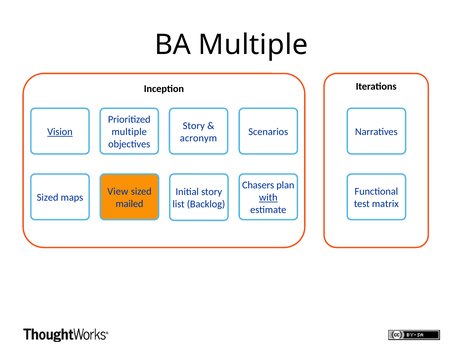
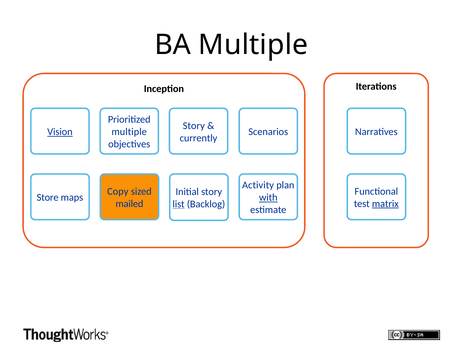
acronym: acronym -> currently (199, 138)
Chasers: Chasers -> Activity (258, 185)
View: View -> Copy (118, 191)
Sized: Sized -> Store (48, 197)
matrix underline: none -> present (385, 203)
list underline: none -> present (179, 204)
